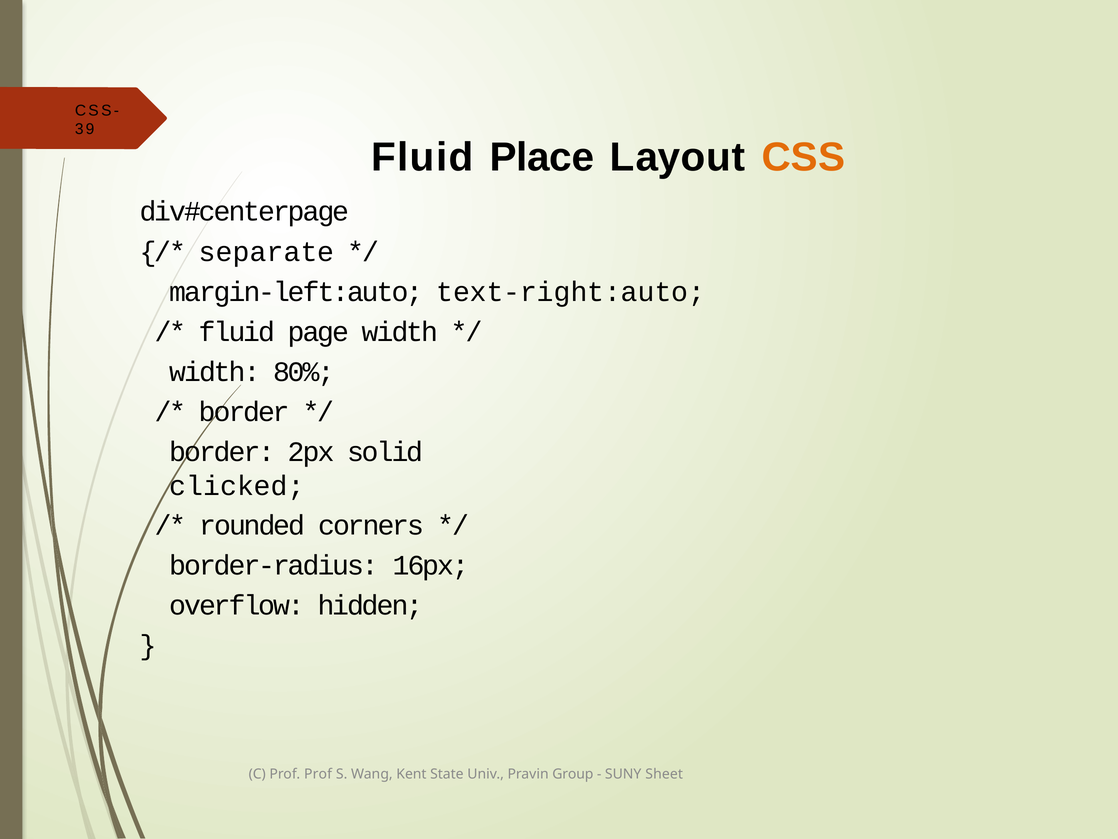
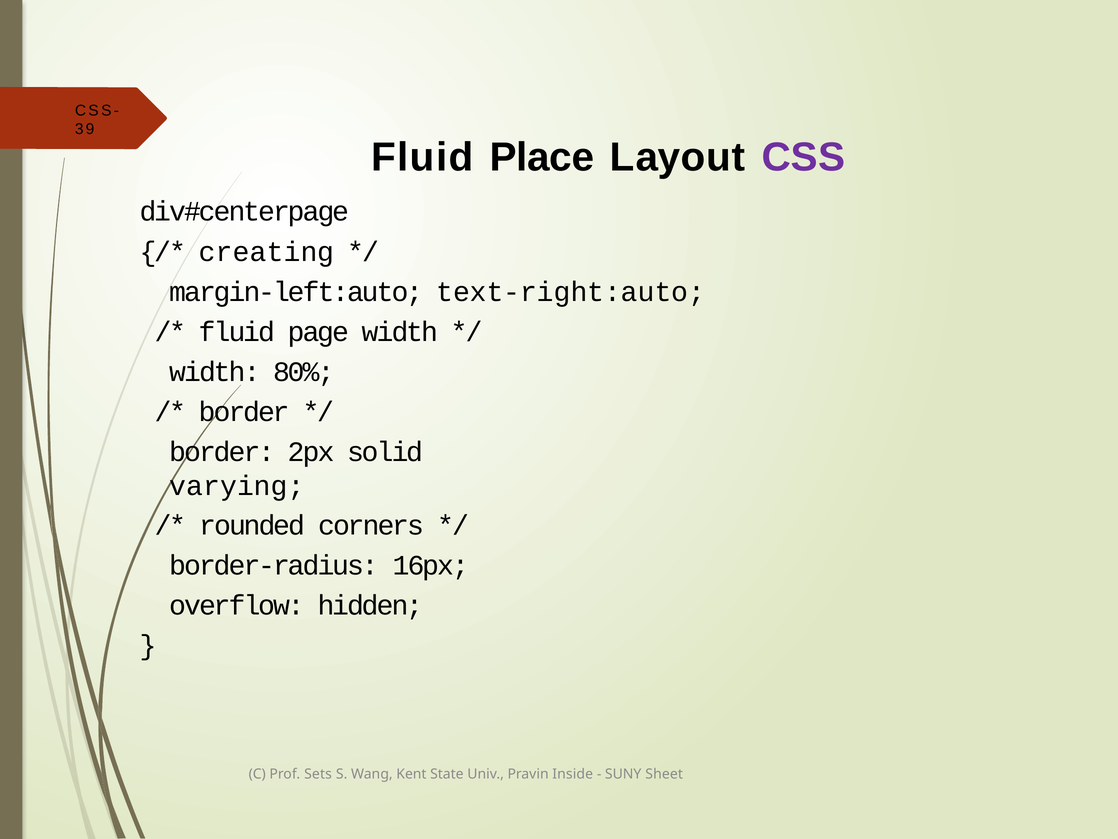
CSS colour: orange -> purple (803, 157)
separate: separate -> creating (267, 252)
clicked: clicked -> varying (237, 486)
Prof Prof: Prof -> Sets (318, 773)
Group: Group -> Inside (573, 773)
